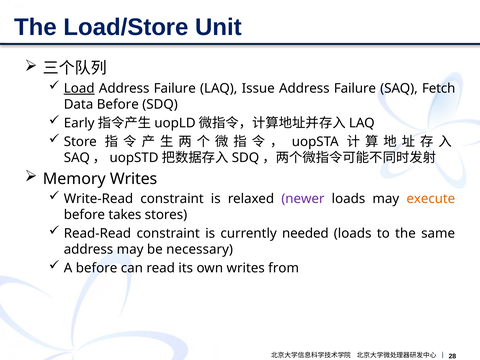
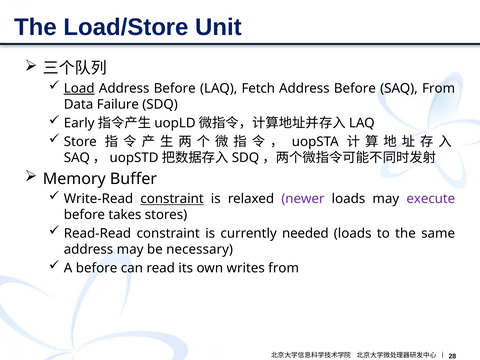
Failure: Failure -> Before (175, 88)
Issue: Issue -> Fetch (258, 88)
Failure: Failure -> Before (355, 88)
SAQ Fetch: Fetch -> From (439, 88)
Data Before: Before -> Failure (118, 104)
Memory Writes: Writes -> Buffer (133, 179)
constraint underline: none -> present (172, 199)
execute colour: orange -> purple (431, 199)
